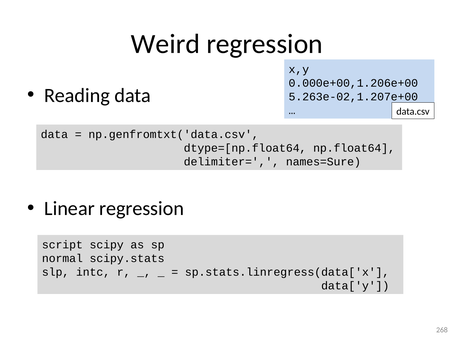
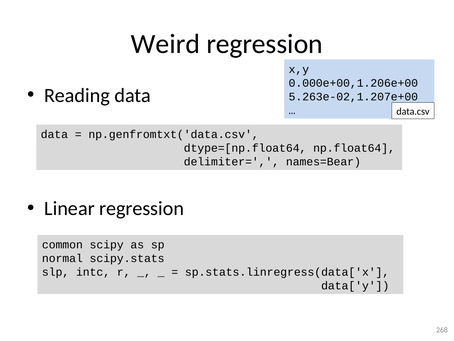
names=Sure: names=Sure -> names=Bear (323, 161)
script: script -> common (62, 244)
